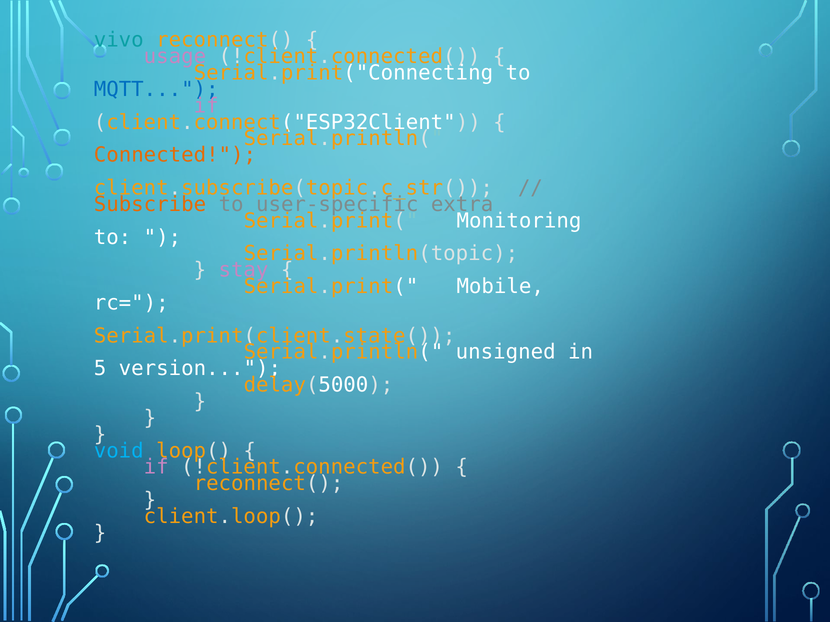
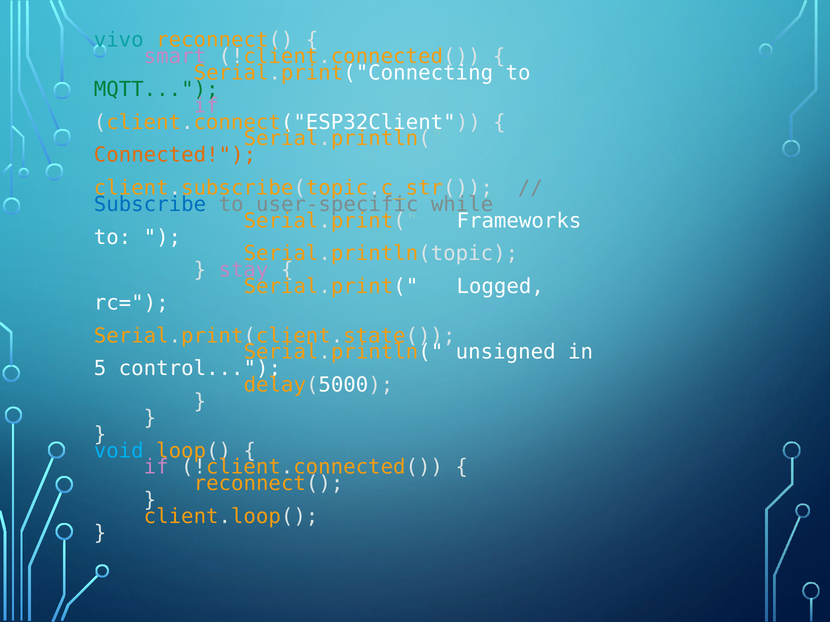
usage: usage -> smart (175, 57)
MQTT colour: blue -> green (156, 89)
Subscribe colour: orange -> blue (150, 204)
extra: extra -> while (462, 204)
Monitoring: Monitoring -> Frameworks (519, 221)
Mobile: Mobile -> Logged (500, 287)
version: version -> control (200, 369)
